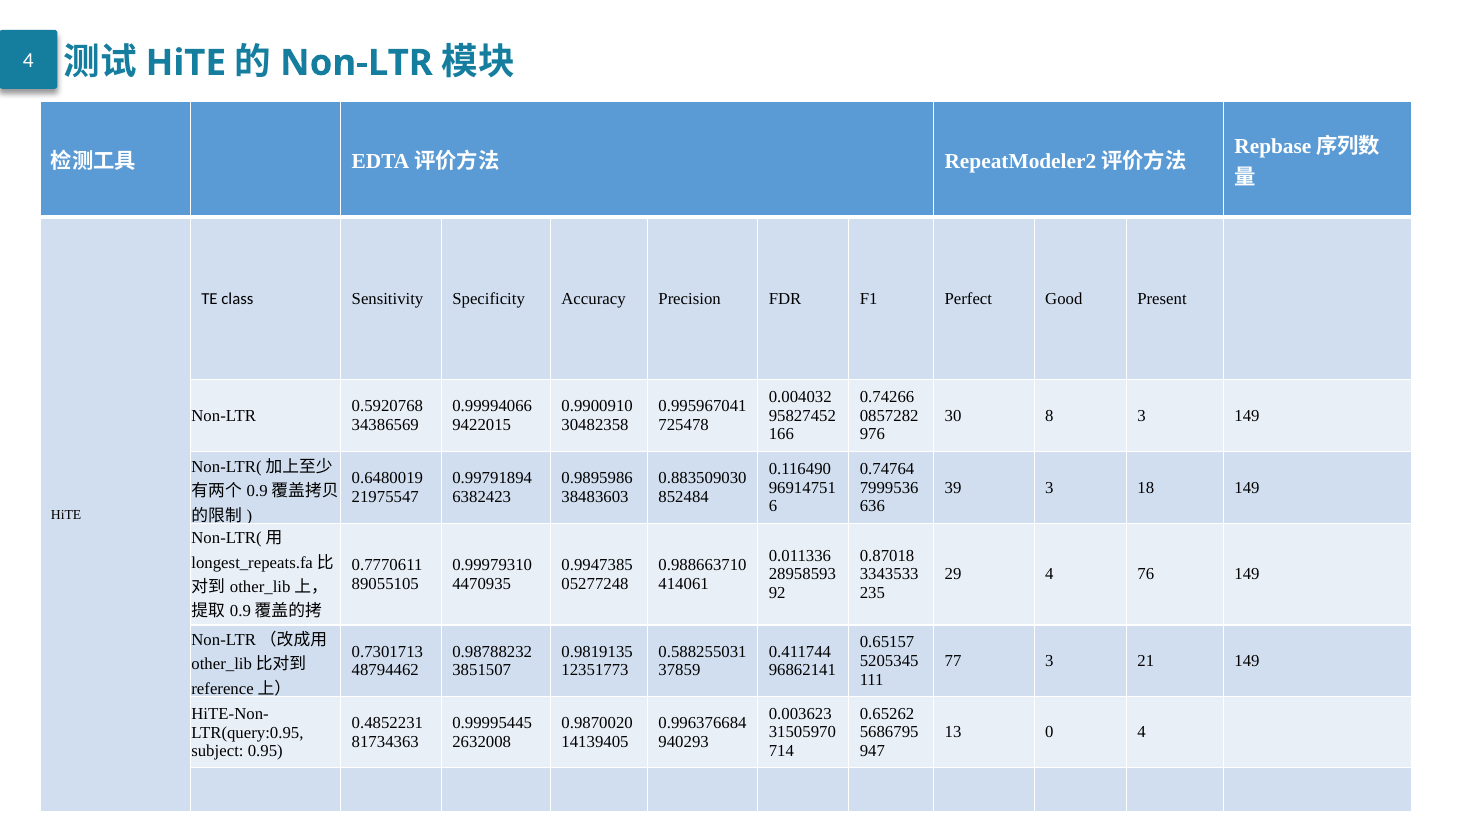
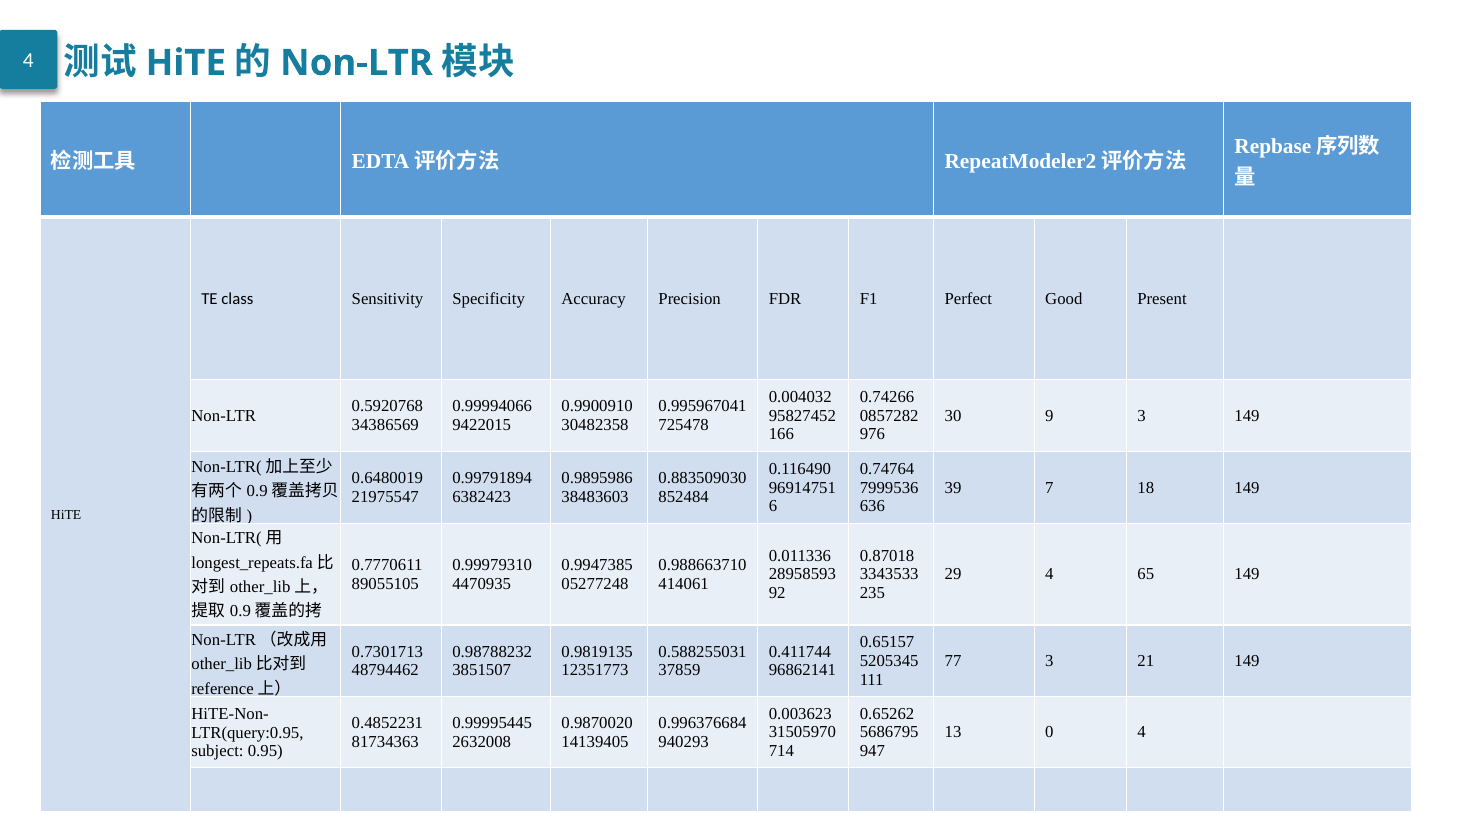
8: 8 -> 9 (1049, 415)
39 3: 3 -> 7 (1049, 487)
76: 76 -> 65 (1146, 574)
